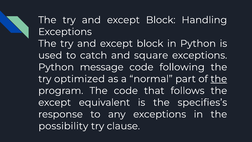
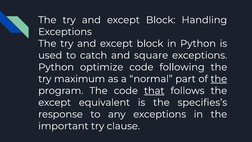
message: message -> optimize (102, 67)
optimized: optimized -> maximum (80, 79)
that underline: none -> present (154, 91)
possibility: possibility -> important (63, 126)
